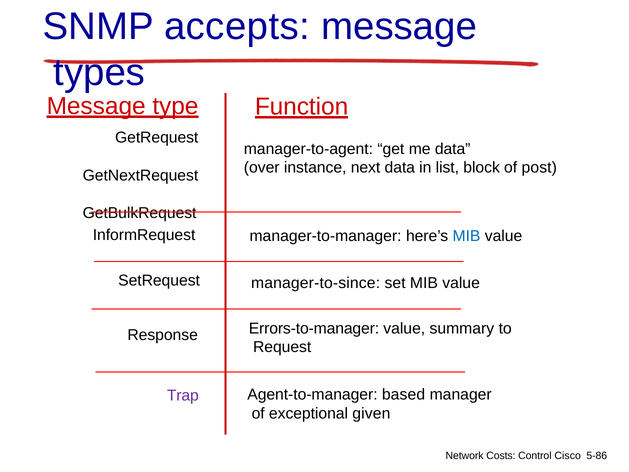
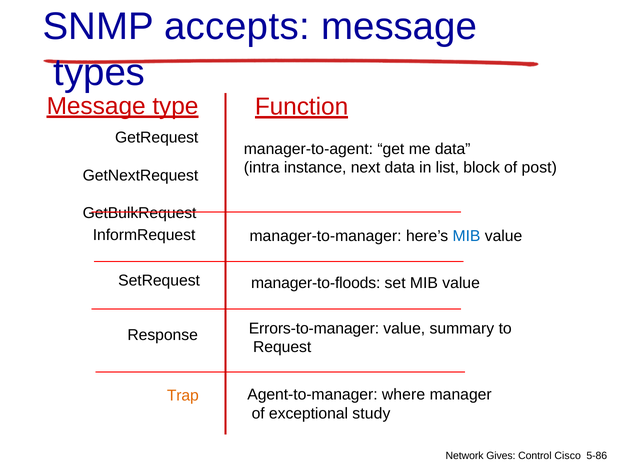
over: over -> intra (262, 168)
manager-to-since: manager-to-since -> manager-to-floods (316, 283)
Trap colour: purple -> orange (183, 395)
based: based -> where (404, 394)
given: given -> study (371, 413)
Costs: Costs -> Gives (501, 455)
